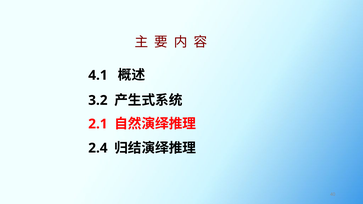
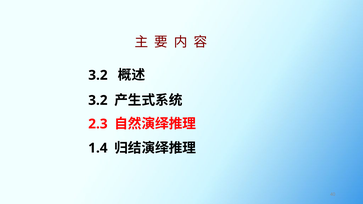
4.1: 4.1 -> 3.2 (98, 75)
2.1: 2.1 -> 2.3 (98, 124)
2.4: 2.4 -> 1.4 (98, 148)
